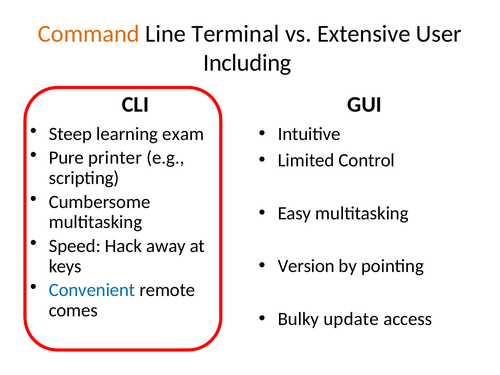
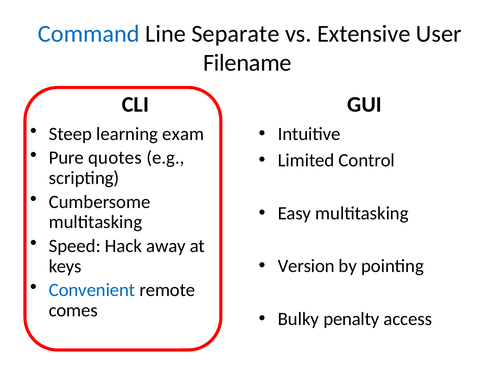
Command colour: orange -> blue (89, 34)
Terminal: Terminal -> Separate (235, 34)
Including: Including -> Filename (247, 63)
printer: printer -> quotes (115, 158)
update: update -> penalty (351, 319)
